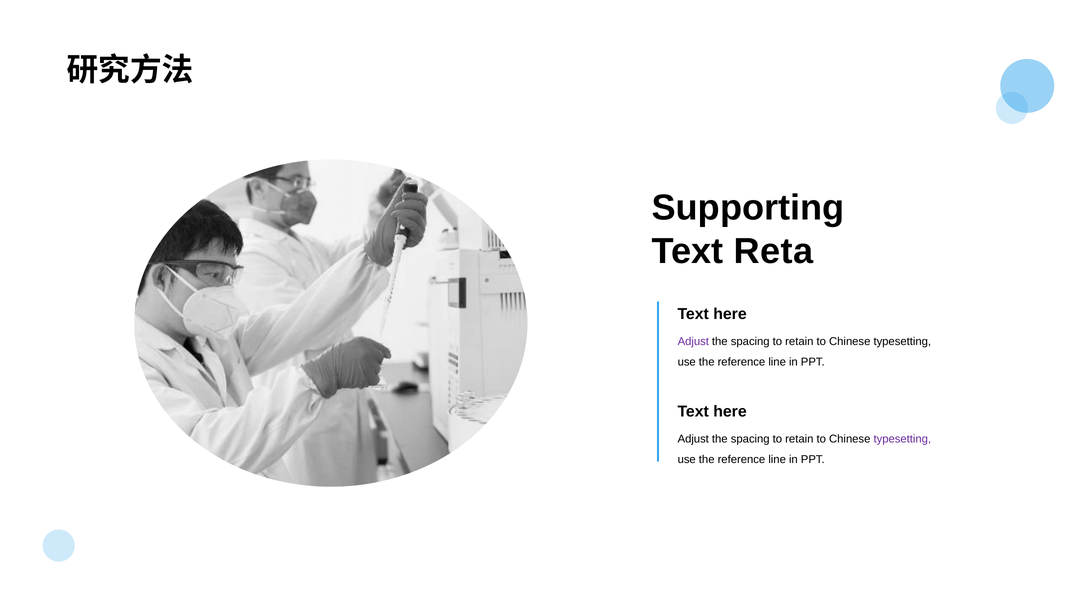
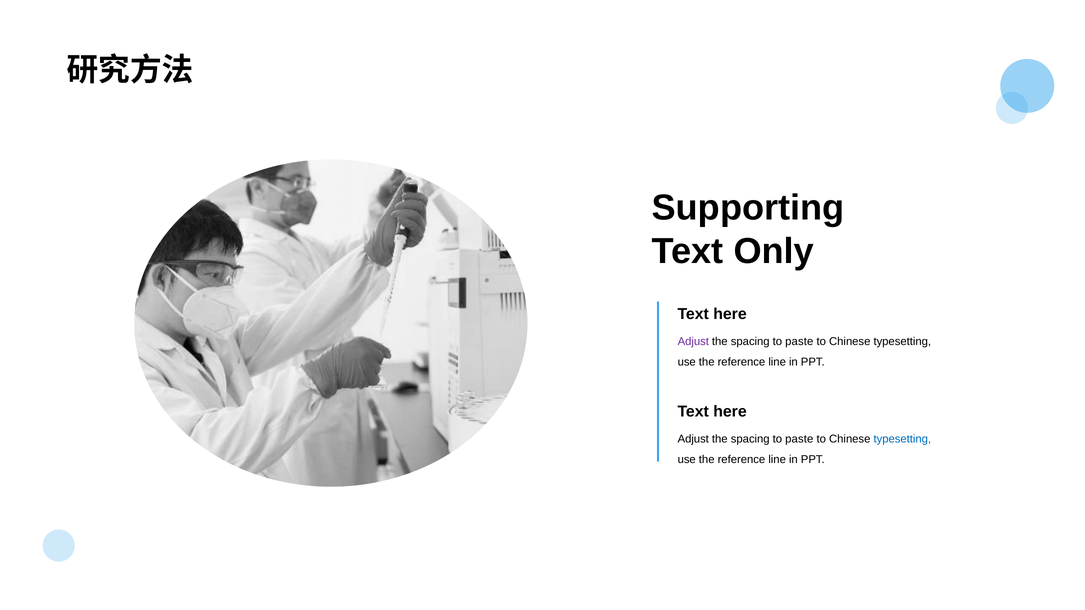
Reta: Reta -> Only (774, 251)
retain: retain -> paste (799, 342)
retain: retain -> paste (799, 439)
typesetting colour: purple -> blue (902, 439)
